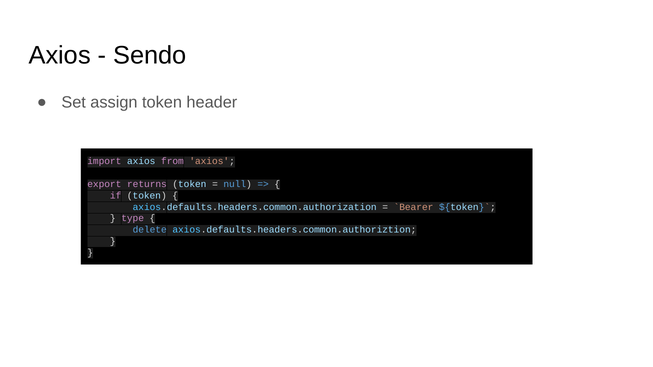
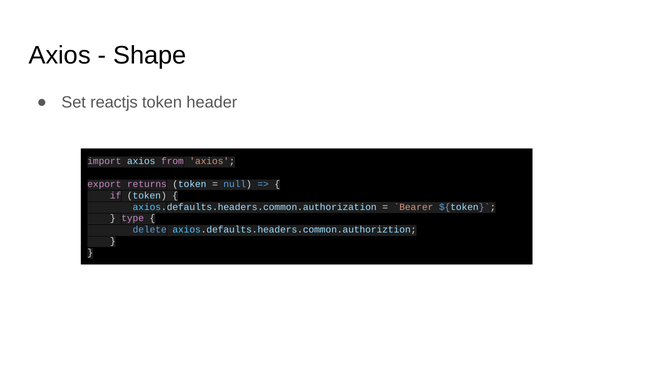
Sendo: Sendo -> Shape (150, 55)
assign: assign -> reactjs (114, 103)
